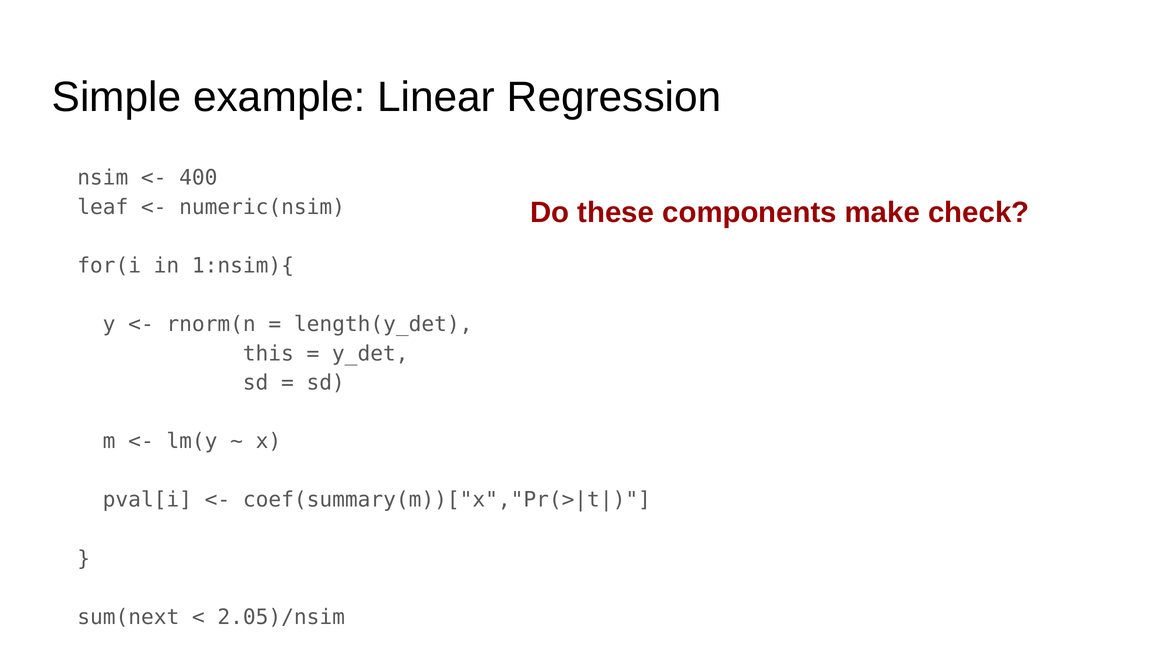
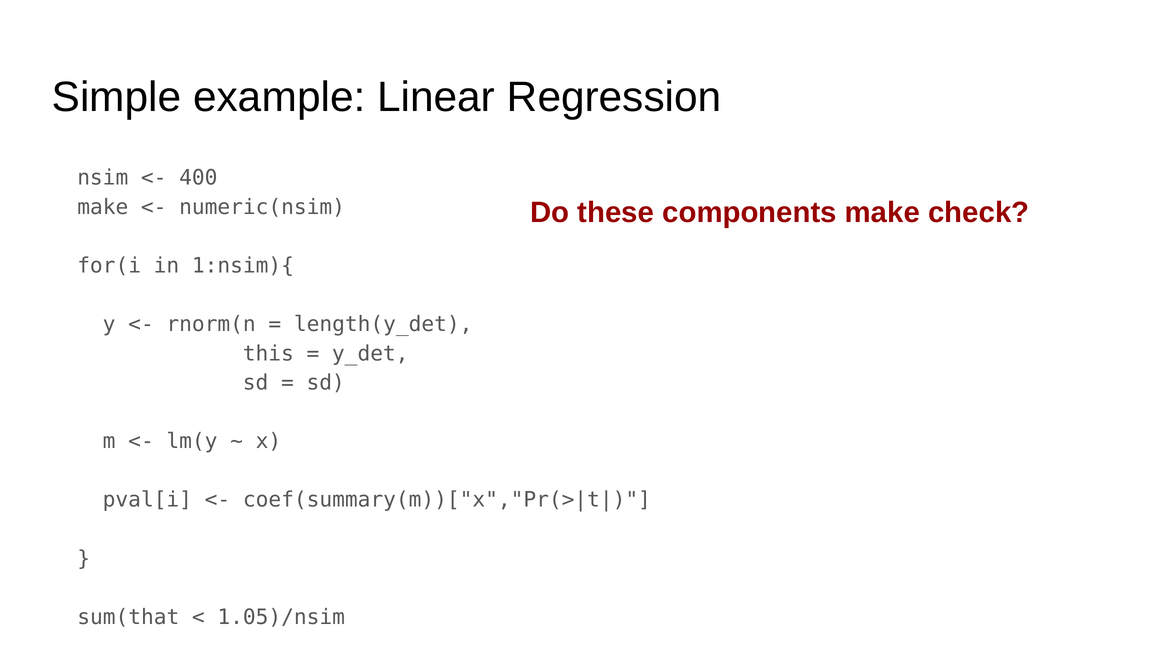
leaf: leaf -> make (103, 207)
sum(next: sum(next -> sum(that (128, 617)
2.05)/nsim: 2.05)/nsim -> 1.05)/nsim (281, 617)
